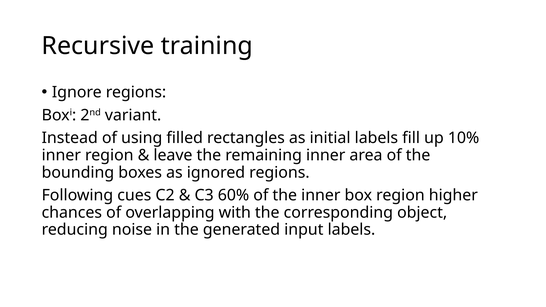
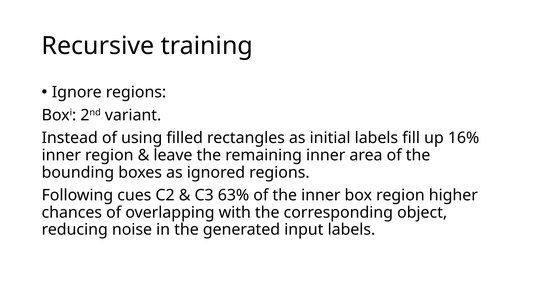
10%: 10% -> 16% (464, 138)
60%: 60% -> 63% (233, 195)
